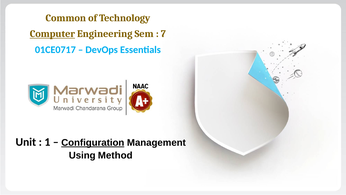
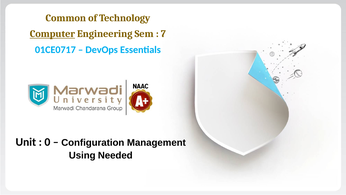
1: 1 -> 0 (47, 142)
Configuration underline: present -> none (93, 142)
Method: Method -> Needed (115, 155)
